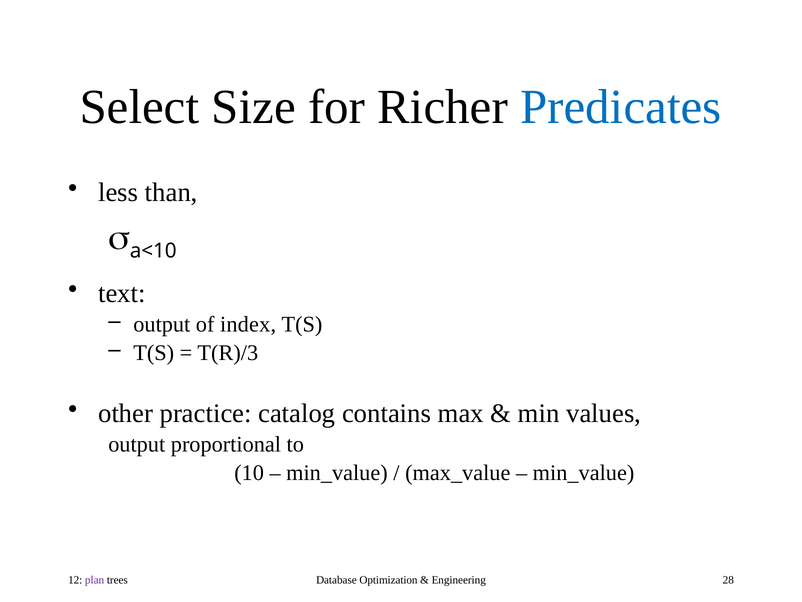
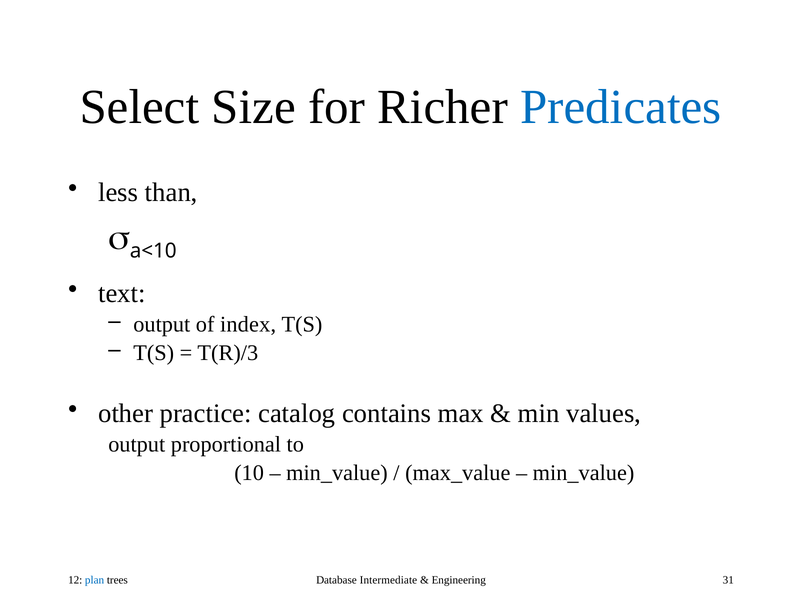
plan colour: purple -> blue (95, 580)
Optimization: Optimization -> Intermediate (388, 580)
28: 28 -> 31 (728, 580)
